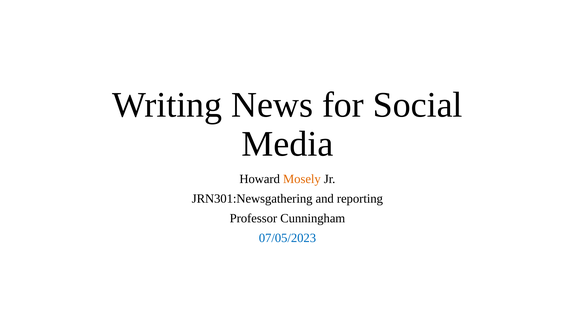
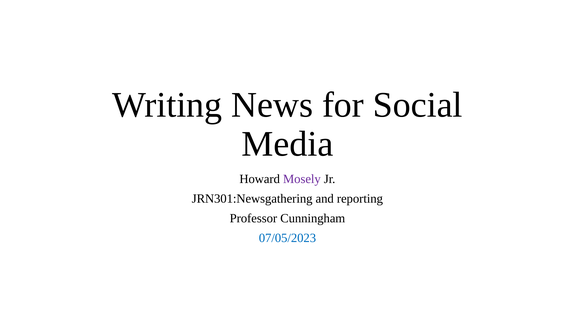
Mosely colour: orange -> purple (302, 179)
